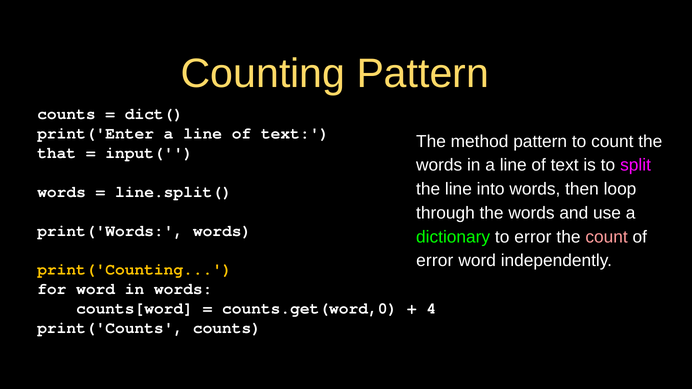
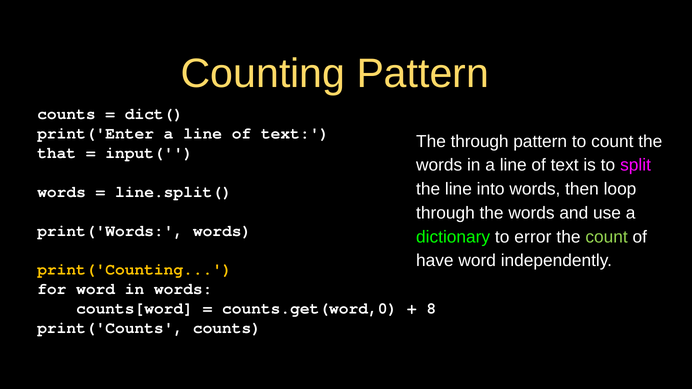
The method: method -> through (480, 142)
count colour: pink -> light green (607, 237)
error: error -> have (435, 261)
4: 4 -> 8 (431, 309)
